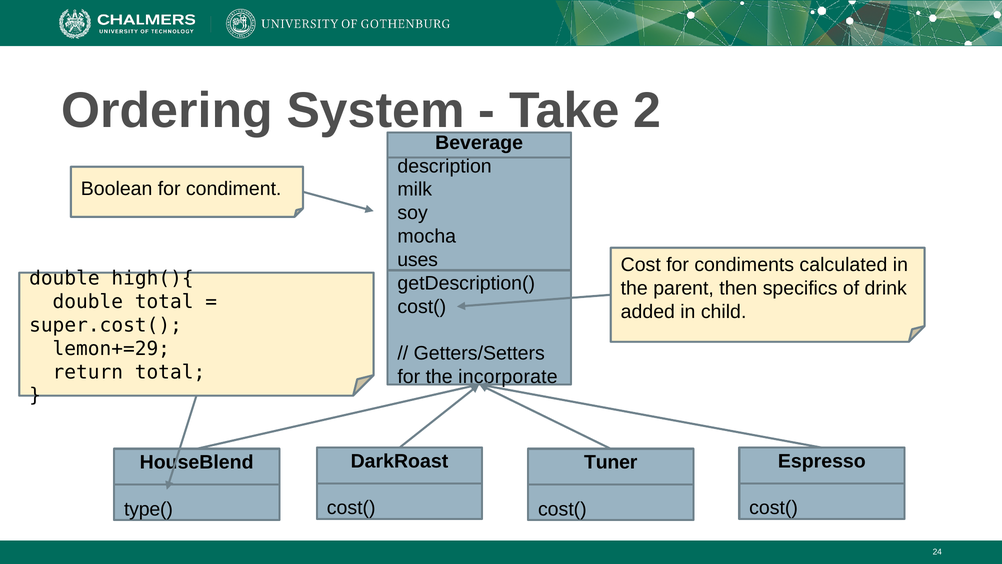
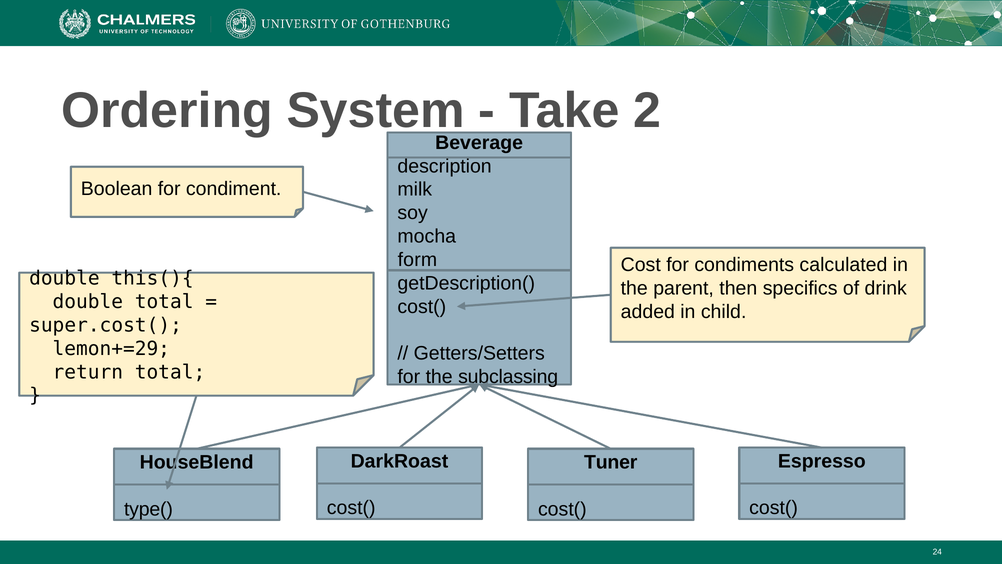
uses: uses -> form (417, 260)
high(){: high(){ -> this(){ (153, 278)
incorporate: incorporate -> subclassing (508, 377)
